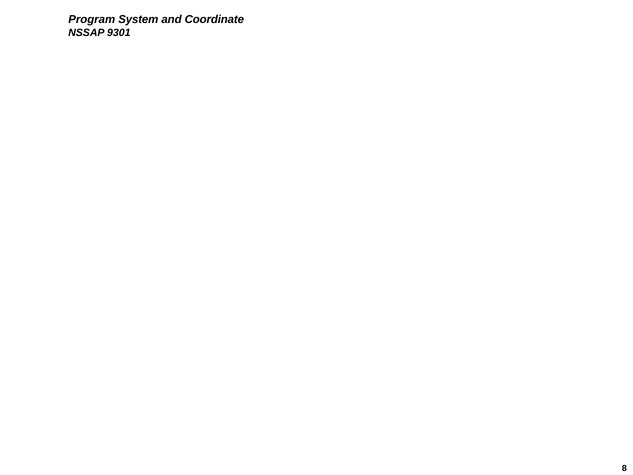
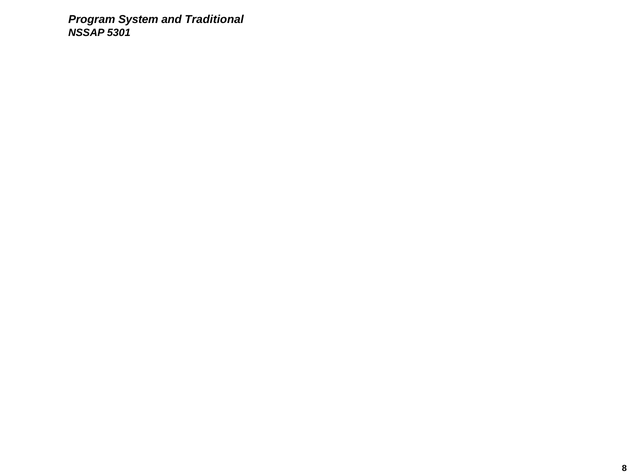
Coordinate: Coordinate -> Traditional (214, 19)
9301: 9301 -> 5301 (119, 33)
